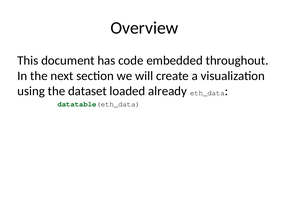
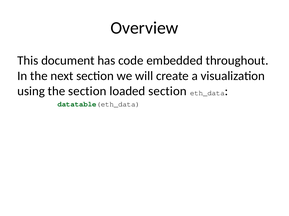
the dataset: dataset -> section (87, 91)
loaded already: already -> section (168, 91)
